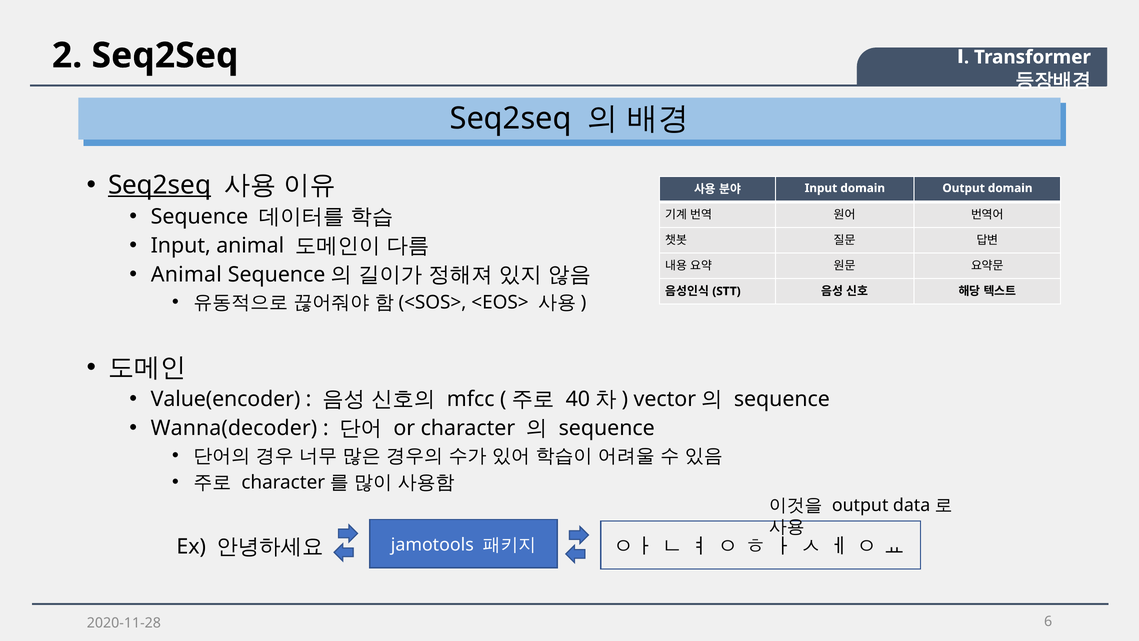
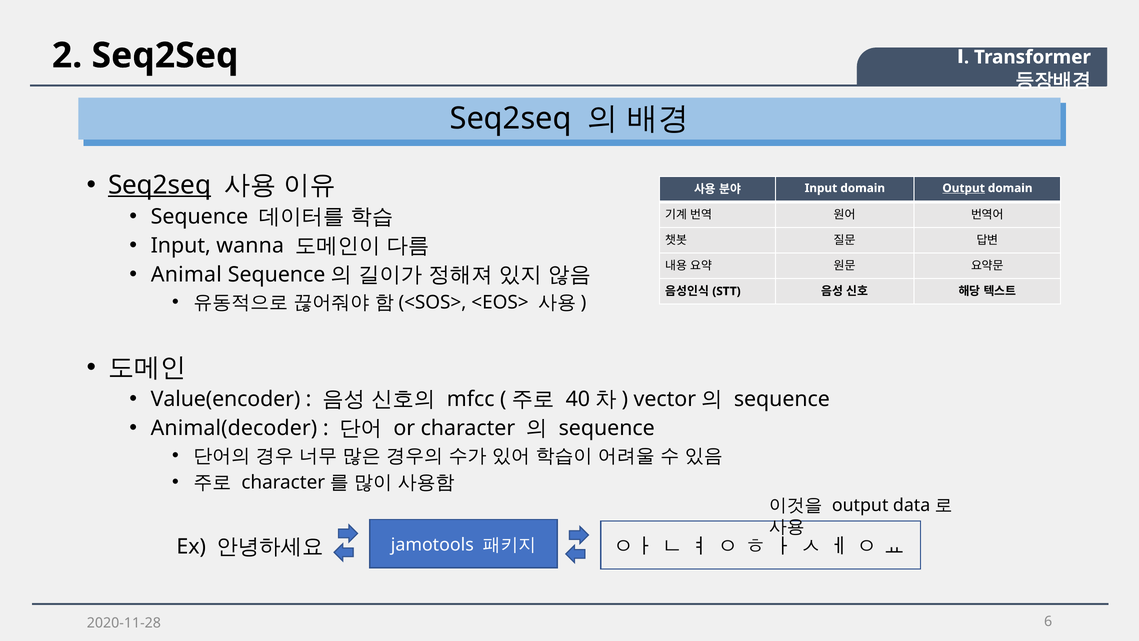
Output underline: none -> present (964, 188)
Input animal: animal -> wanna (250, 246)
Wanna(decoder: Wanna(decoder -> Animal(decoder (234, 428)
